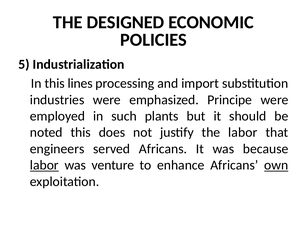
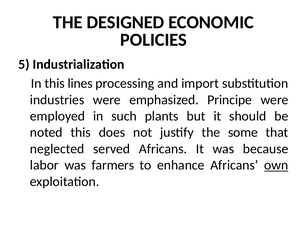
the labor: labor -> some (243, 133)
engineers: engineers -> neglected (57, 149)
labor underline: present -> none (44, 165)
venture: venture -> farmers (113, 165)
